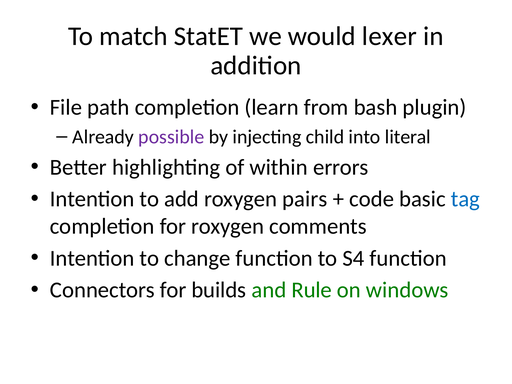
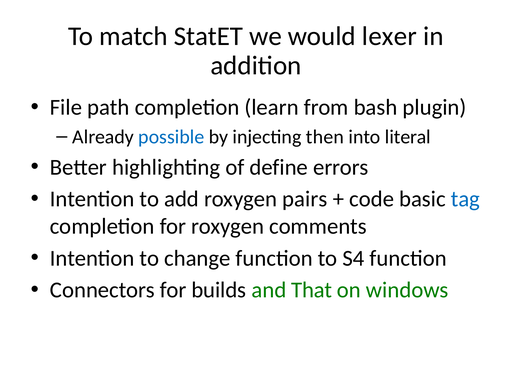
possible colour: purple -> blue (171, 137)
child: child -> then (325, 137)
within: within -> define (279, 167)
Rule: Rule -> That (312, 290)
